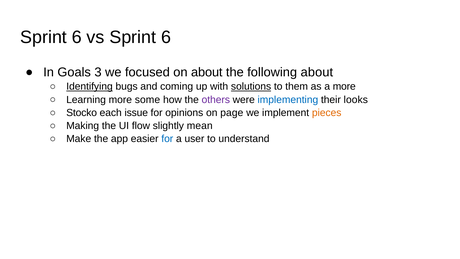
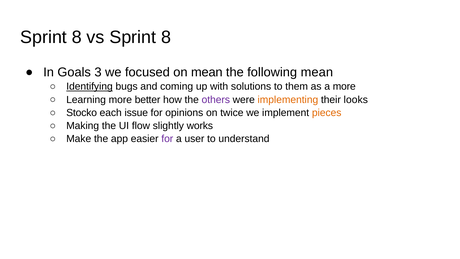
6: 6 -> 8 (77, 37)
vs Sprint 6: 6 -> 8 (166, 37)
on about: about -> mean (207, 72)
following about: about -> mean (317, 72)
solutions underline: present -> none (251, 86)
some: some -> better (148, 100)
implementing colour: blue -> orange (288, 100)
page: page -> twice (232, 113)
mean: mean -> works (200, 126)
for colour: blue -> purple (167, 139)
